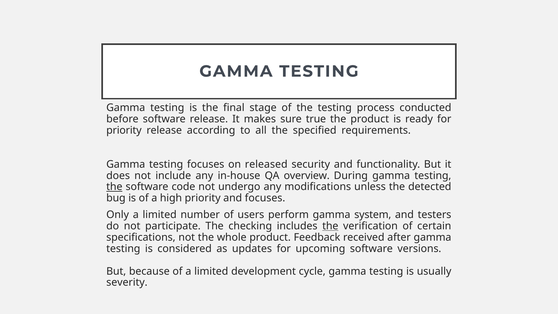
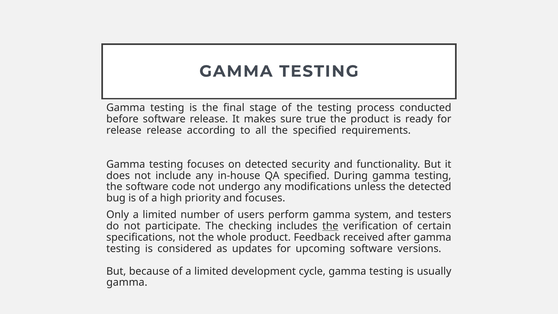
priority: priority -> release (124, 130)
on released: released -> detected (266, 164)
QA overview: overview -> specified (307, 175)
the underline: present -> none (114, 187)
severity: severity -> gamma (127, 282)
